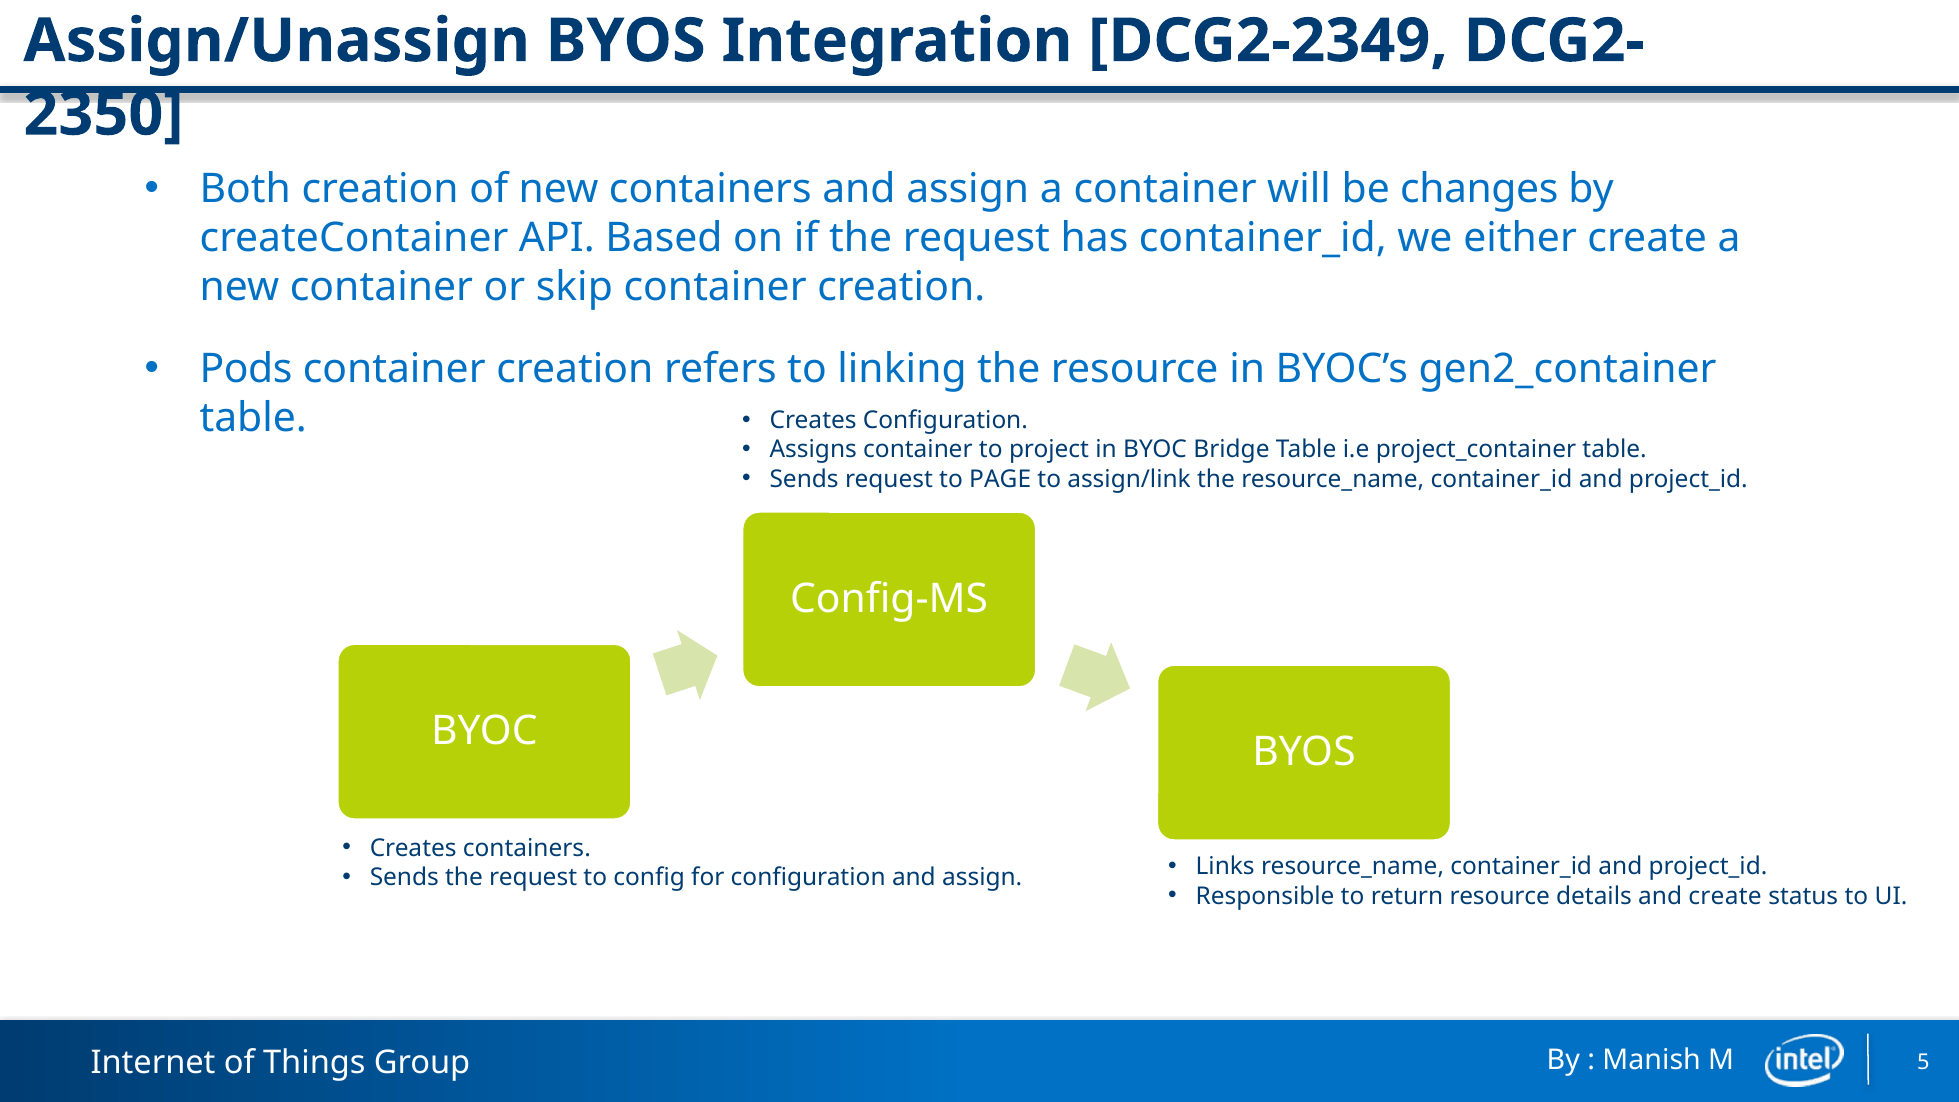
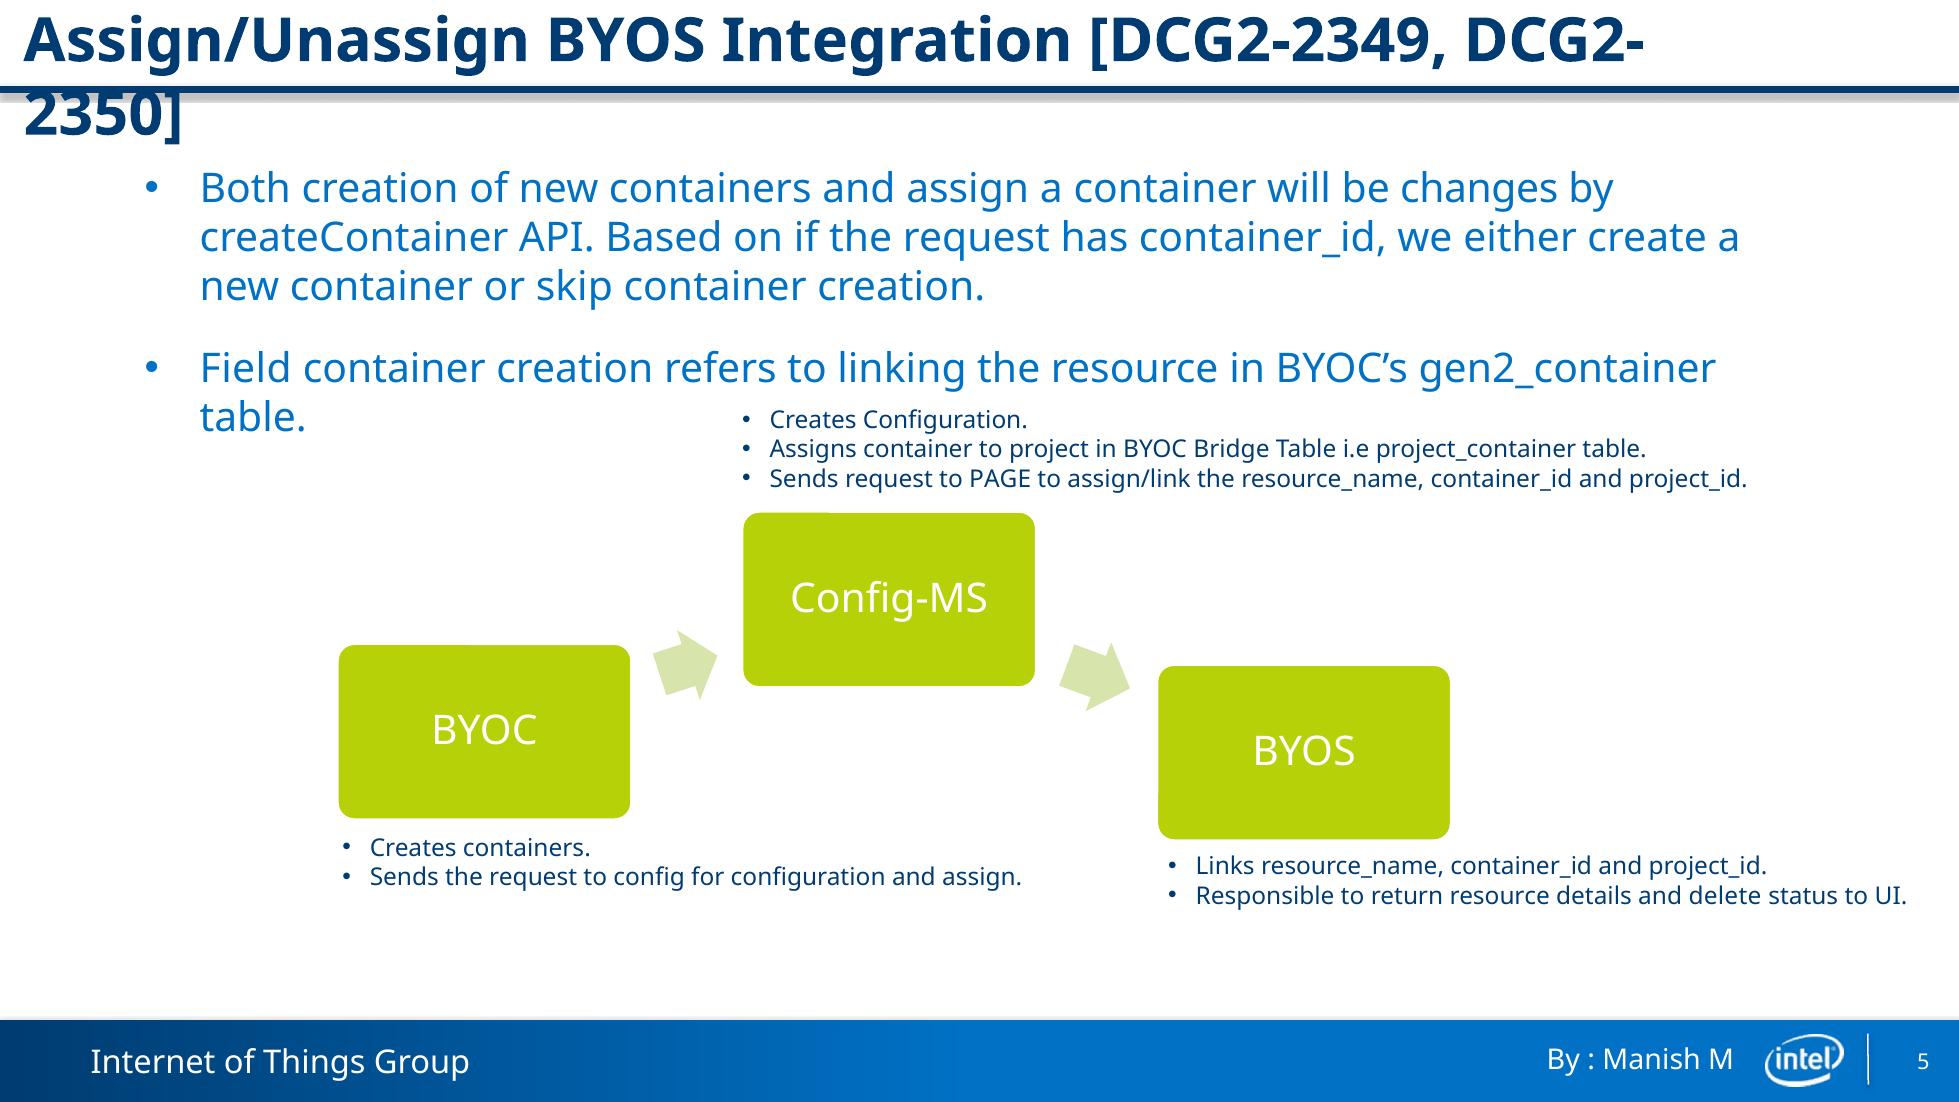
Pods: Pods -> Field (246, 369)
and create: create -> delete (1725, 896)
